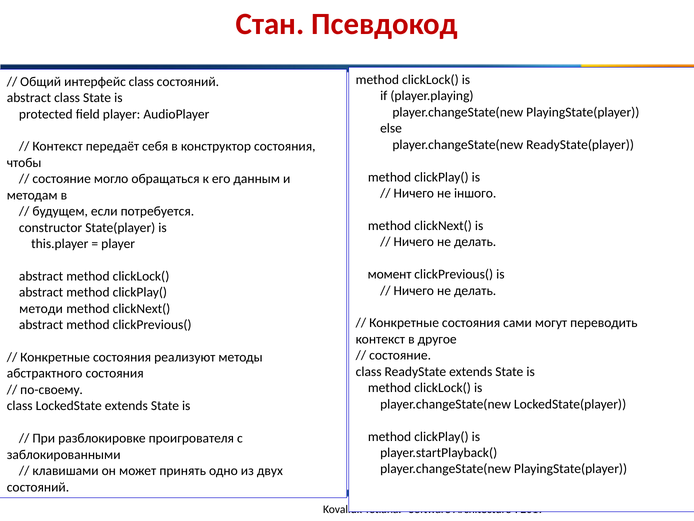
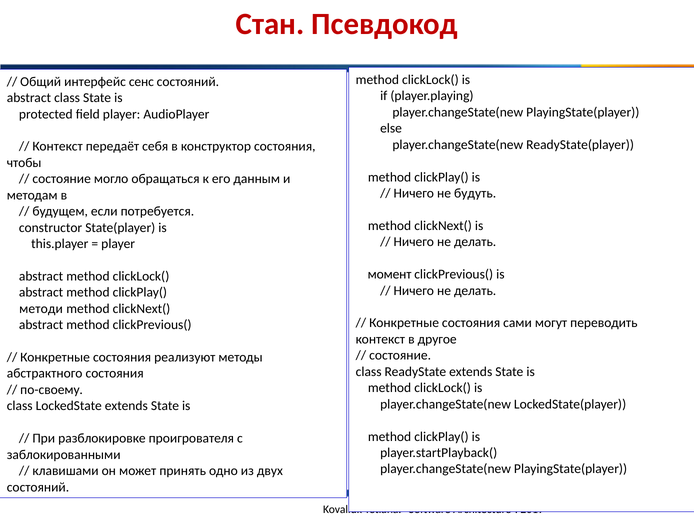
интерфейс class: class -> сенс (141, 82)
іншого: іншого -> будуть (475, 193)
